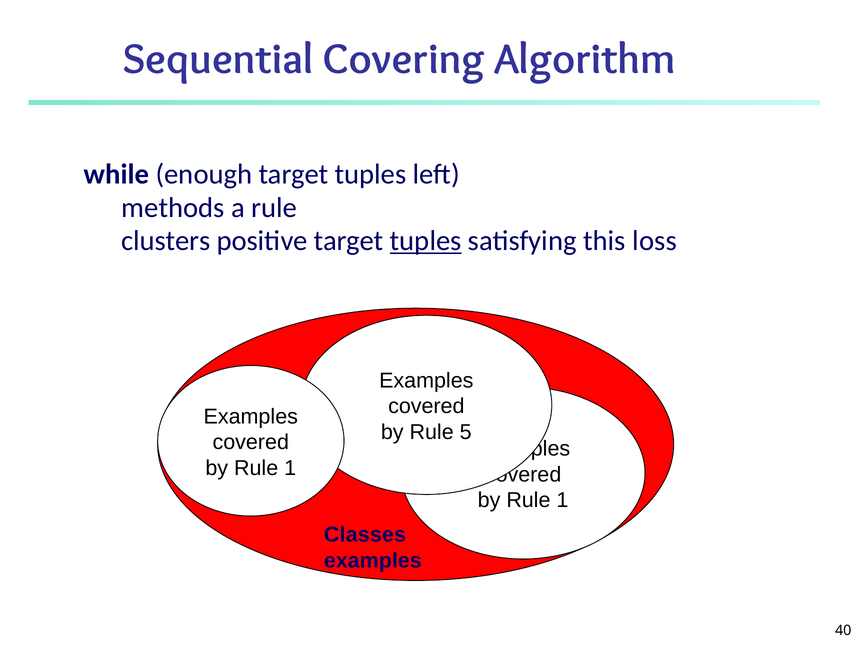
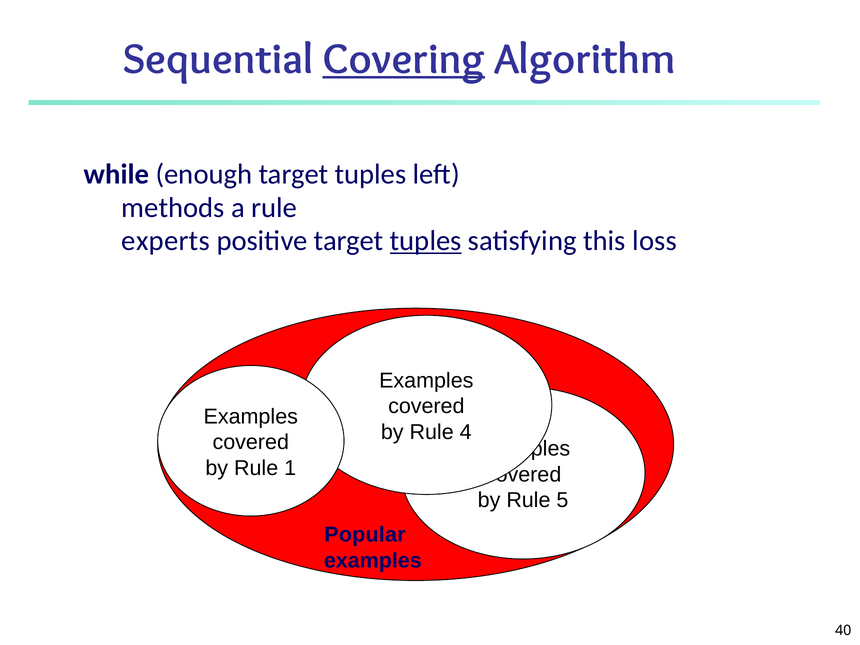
Covering underline: none -> present (404, 59)
clusters: clusters -> experts (166, 241)
5: 5 -> 4 (466, 432)
1: 1 -> 5 (562, 500)
Classes: Classes -> Popular (365, 535)
